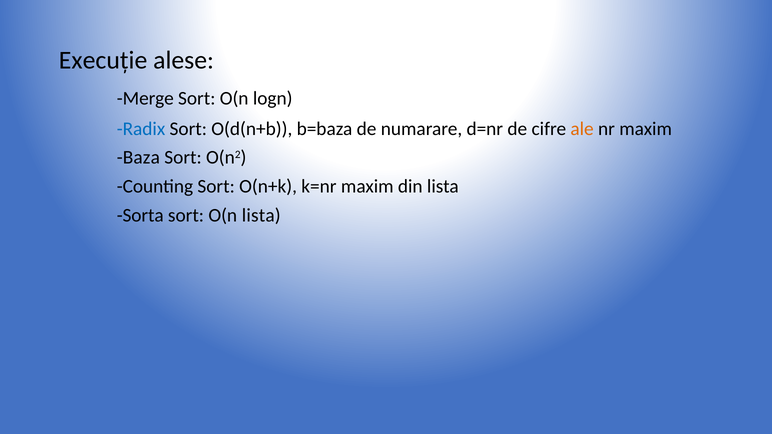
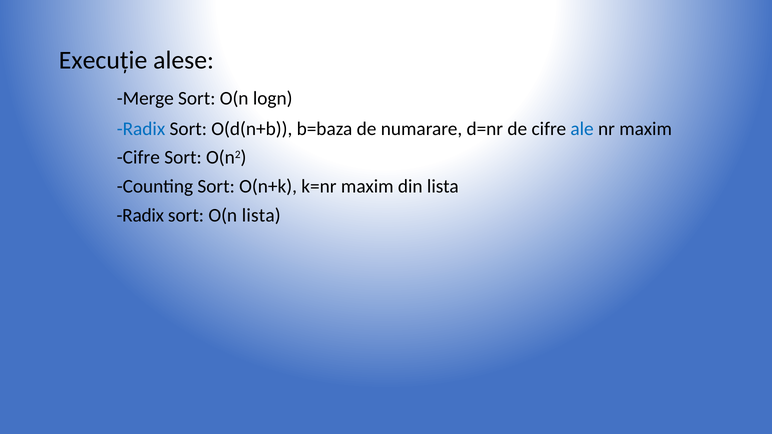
ale colour: orange -> blue (582, 129)
Baza: Baza -> Cifre (138, 158)
Sorta: Sorta -> Radix (140, 215)
